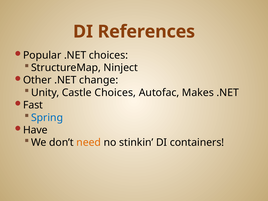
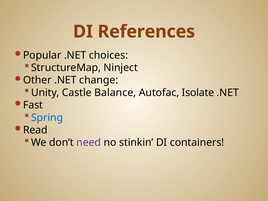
Castle Choices: Choices -> Balance (115, 93)
Makes: Makes -> Isolate (198, 93)
Have: Have -> Read (35, 130)
need colour: orange -> purple (89, 143)
